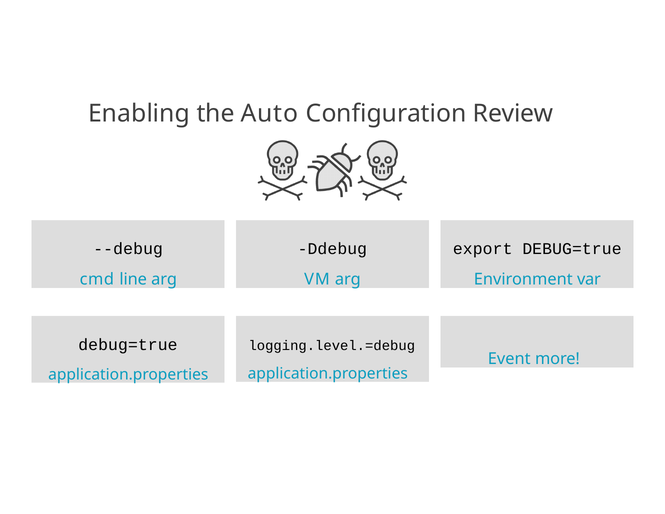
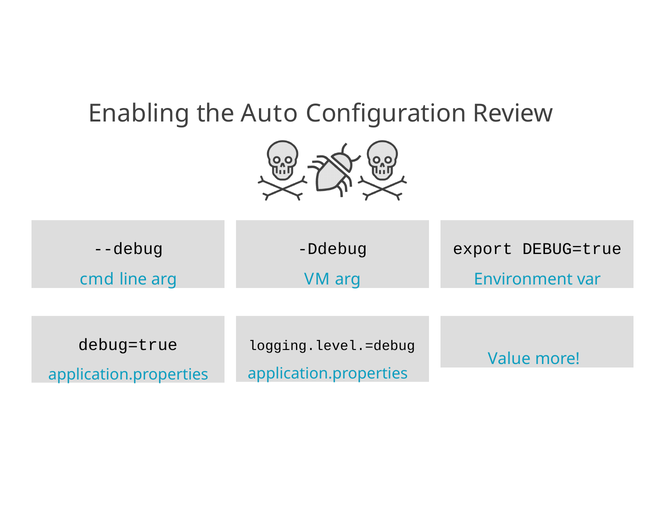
Event: Event -> Value (509, 359)
